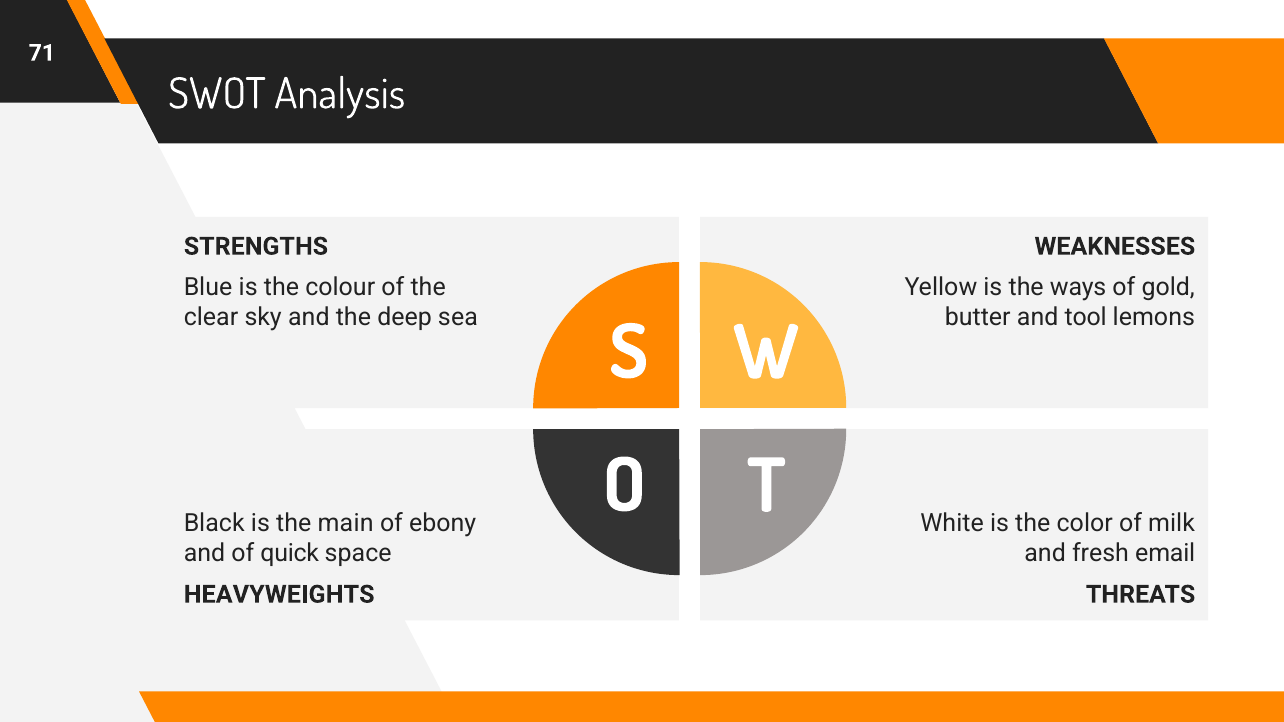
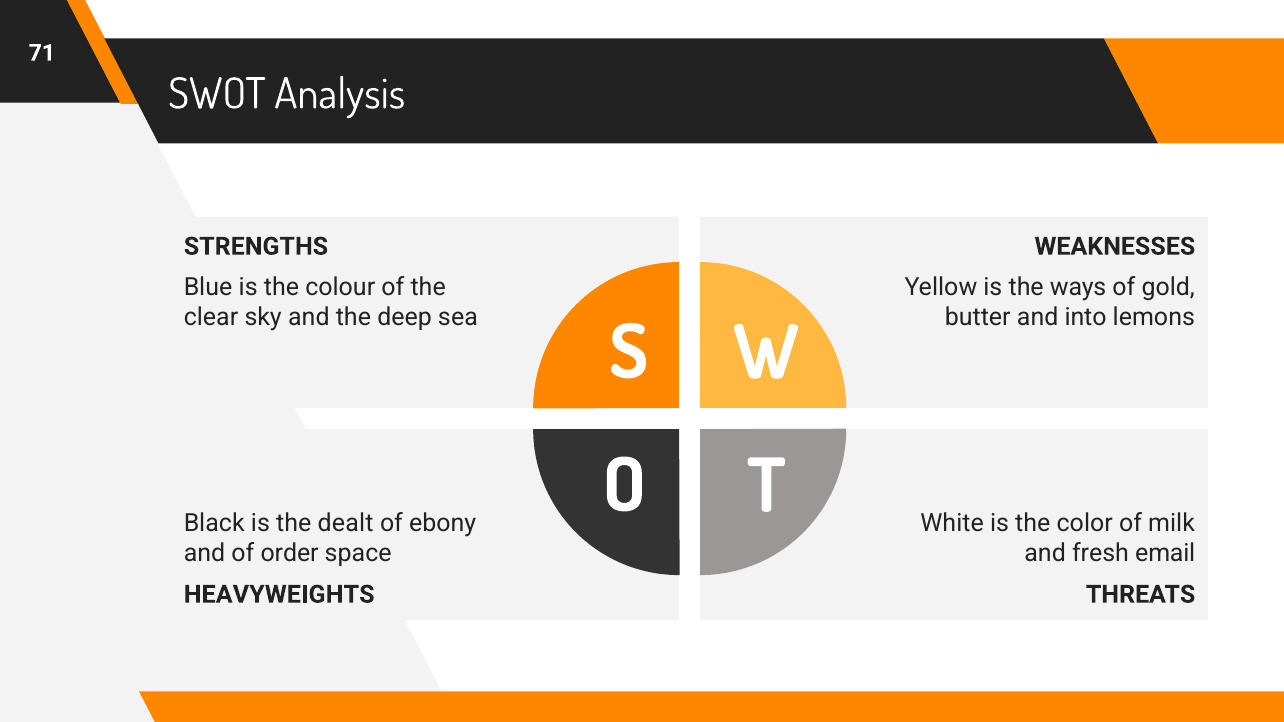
tool: tool -> into (1086, 317)
main: main -> dealt (346, 524)
quick: quick -> order (290, 554)
